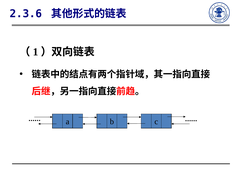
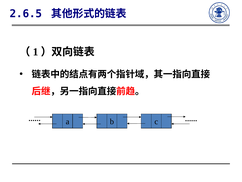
2.3.6: 2.3.6 -> 2.6.5 (26, 14)
